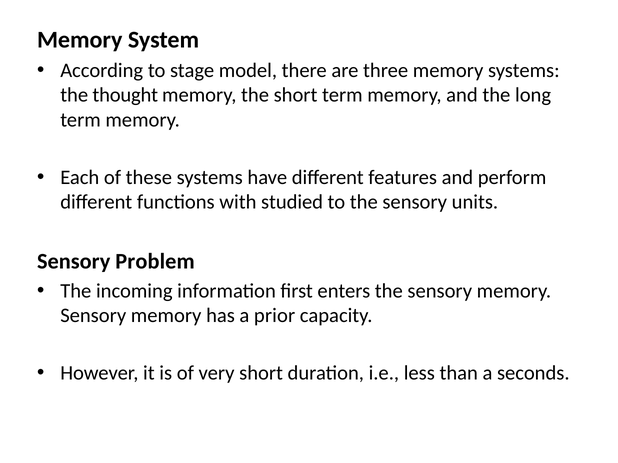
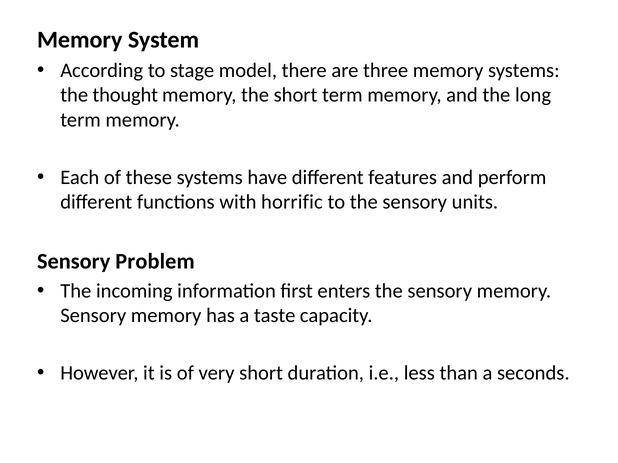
studied: studied -> horrific (292, 202)
prior: prior -> taste (275, 316)
